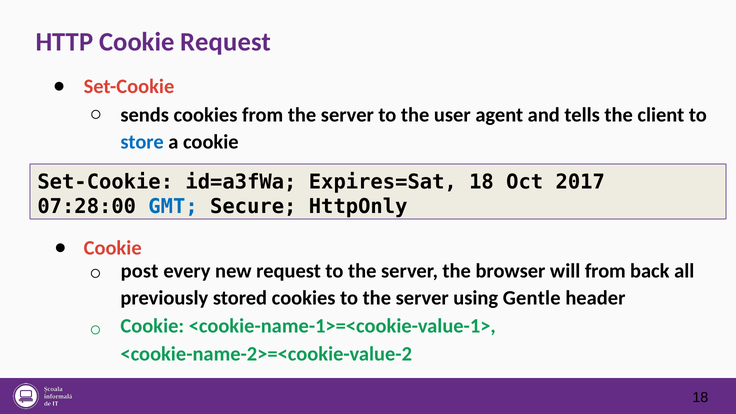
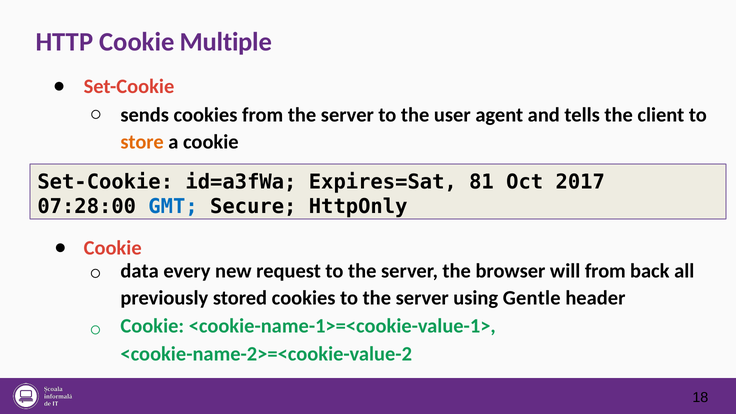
Cookie Request: Request -> Multiple (226, 42)
store colour: blue -> orange (142, 142)
Expires=Sat 18: 18 -> 81 (481, 182)
post: post -> data (140, 271)
